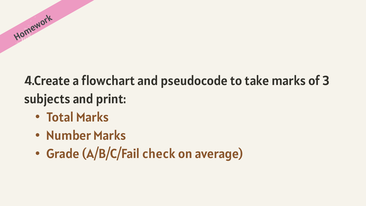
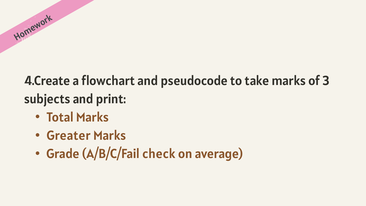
Number: Number -> Greater (69, 136)
